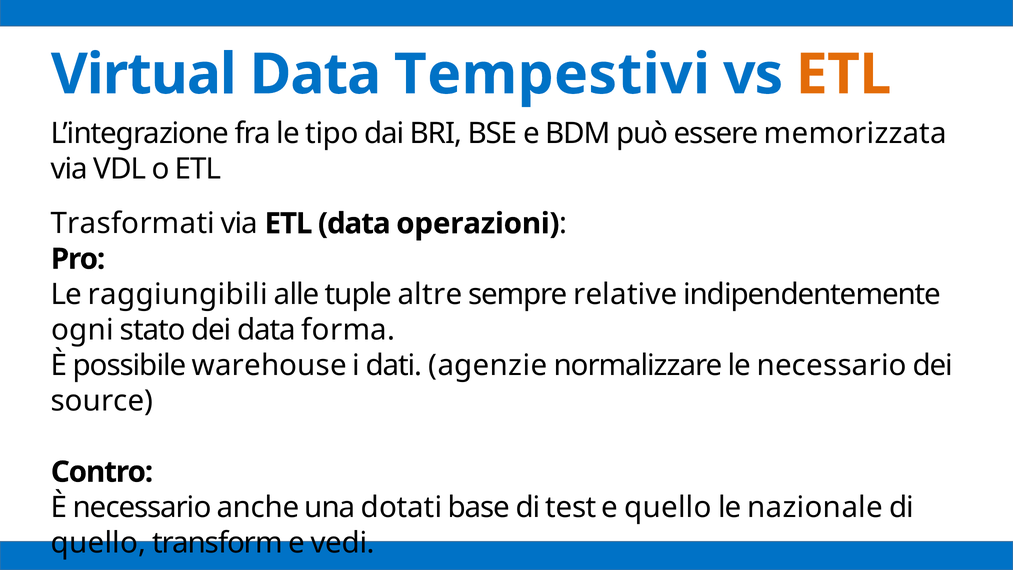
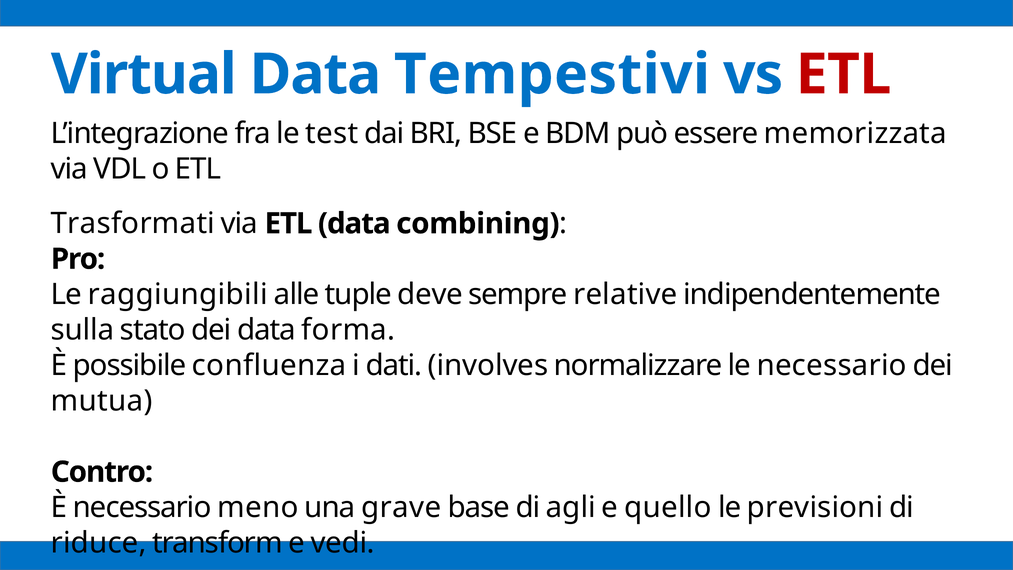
ETL colour: orange -> red (843, 75)
tipo: tipo -> test (332, 134)
operazioni: operazioni -> combining (478, 224)
altre: altre -> deve (430, 294)
ogni: ogni -> sulla (83, 330)
warehouse: warehouse -> confluenza (269, 365)
agenzie: agenzie -> involves (488, 365)
source: source -> mutua (102, 401)
anche: anche -> meno (258, 507)
dotati: dotati -> grave (401, 507)
test: test -> agli (571, 507)
nazionale: nazionale -> previsioni (815, 507)
quello: quello -> riduce (99, 543)
